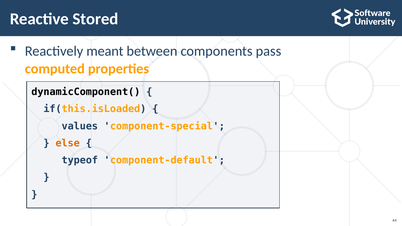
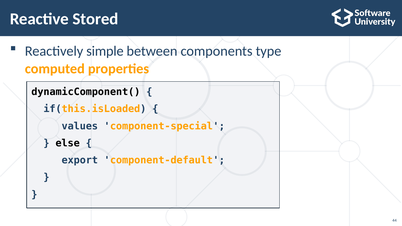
meant: meant -> simple (105, 51)
pass: pass -> type (268, 51)
else colour: orange -> black (68, 143)
typeof: typeof -> export (80, 160)
